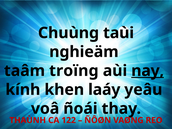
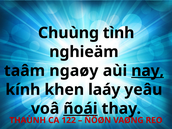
taùi: taùi -> tình (119, 33)
troïng: troïng -> ngaøy (74, 71)
ñoái underline: none -> present (80, 109)
